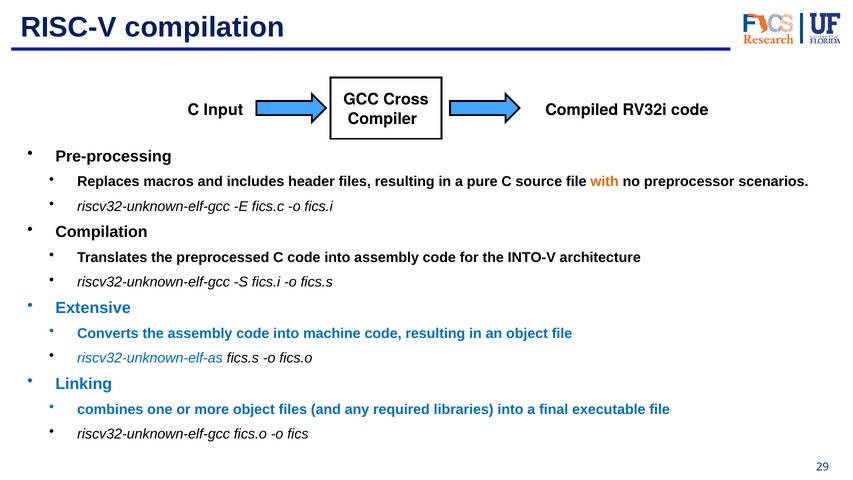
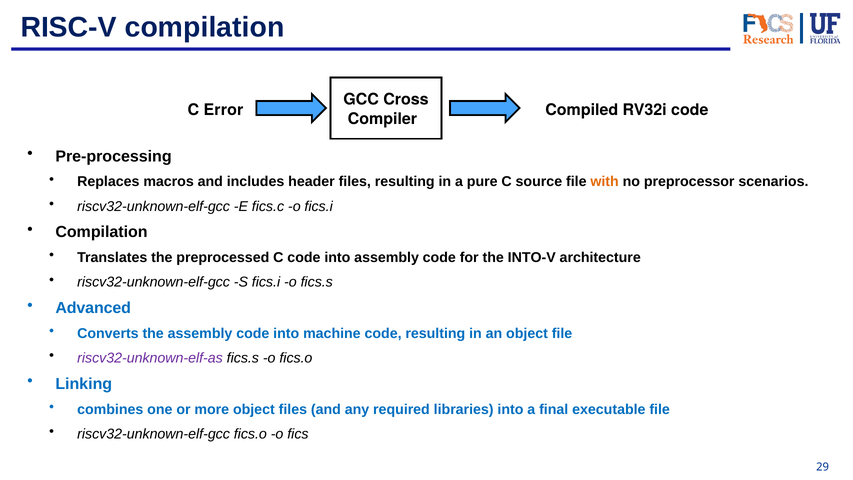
Input: Input -> Error (223, 110)
Extensive: Extensive -> Advanced (93, 308)
riscv32-unknown-elf-as colour: blue -> purple (150, 358)
